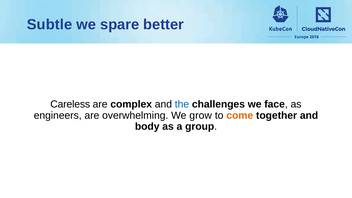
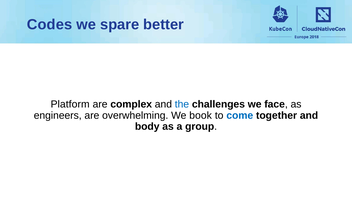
Subtle: Subtle -> Codes (50, 25)
Careless: Careless -> Platform (70, 104)
grow: grow -> book (201, 115)
come colour: orange -> blue (240, 115)
